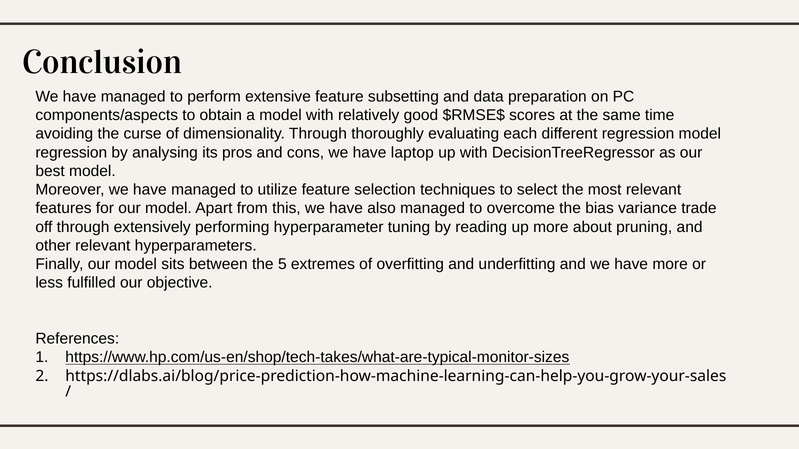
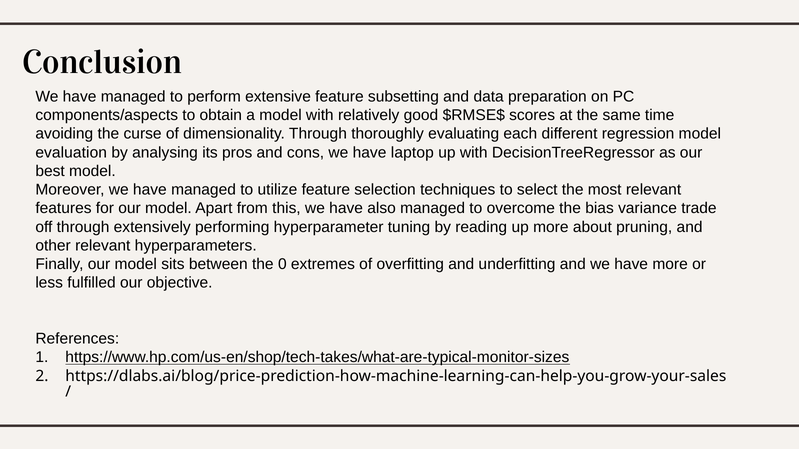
regression: regression -> evaluation (71, 153)
5: 5 -> 0 (282, 264)
